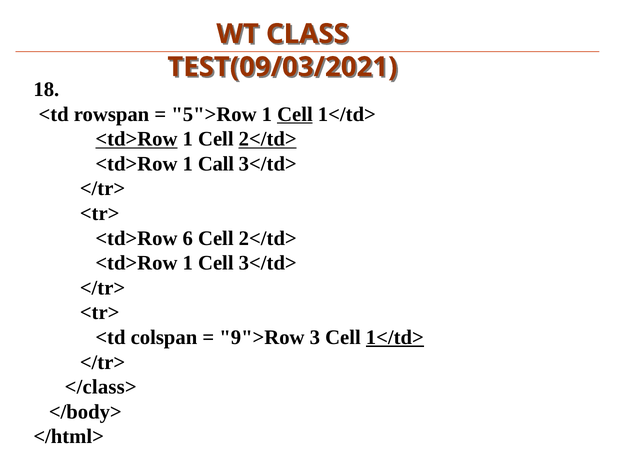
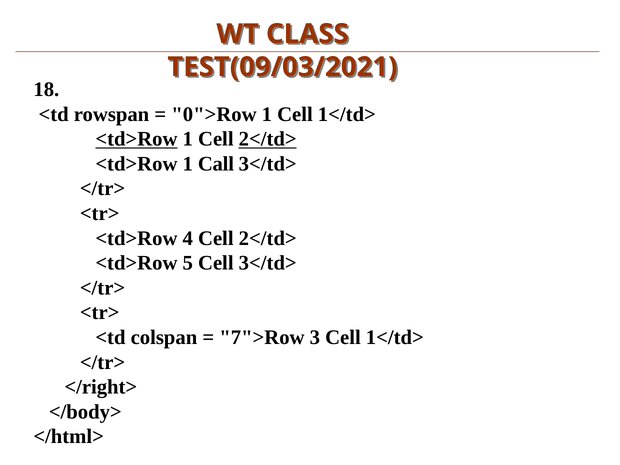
5">Row: 5">Row -> 0">Row (214, 114)
Cell underline: present -> none (295, 114)
6: 6 -> 4 (188, 238)
1: 1 -> 5 (188, 263)
9">Row: 9">Row -> 7">Row (262, 337)
1</td> underline: present -> none (395, 337)
</class>: </class> -> </right> (101, 387)
